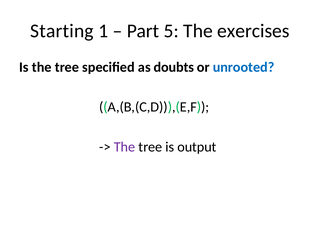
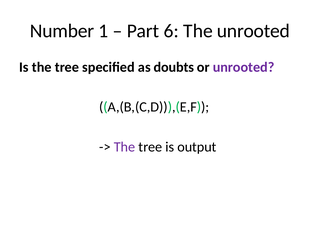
Starting: Starting -> Number (62, 31)
5: 5 -> 6 (171, 31)
The exercises: exercises -> unrooted (253, 31)
unrooted colour: blue -> purple (244, 67)
